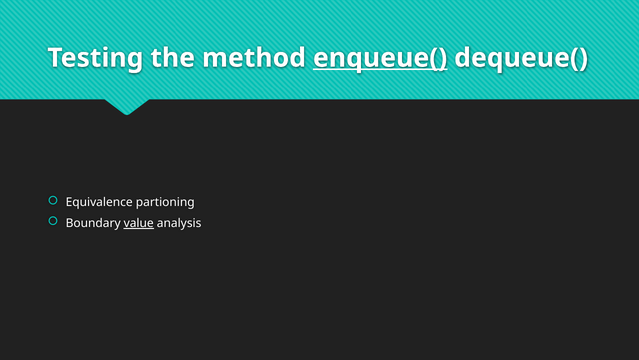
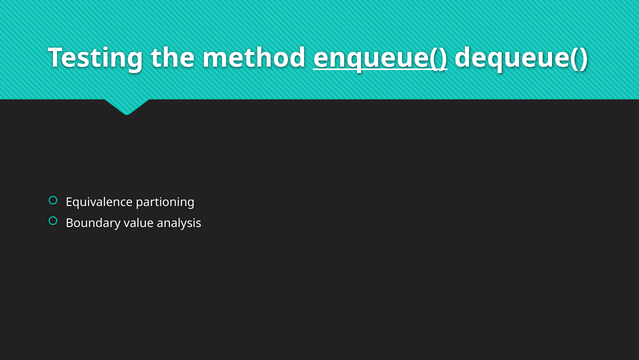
value underline: present -> none (139, 223)
